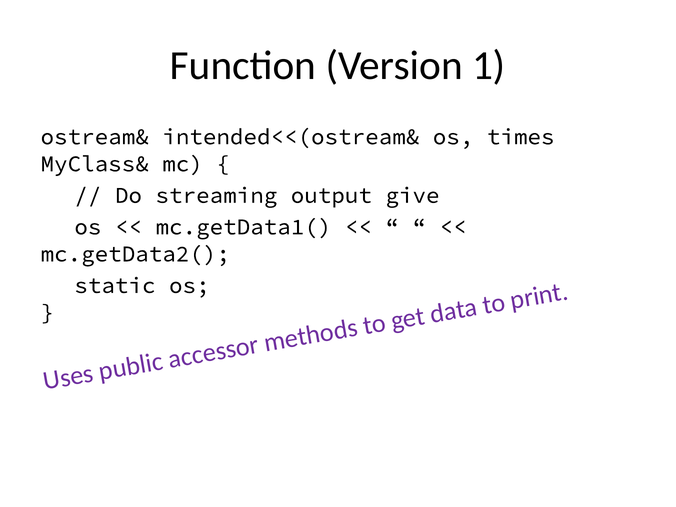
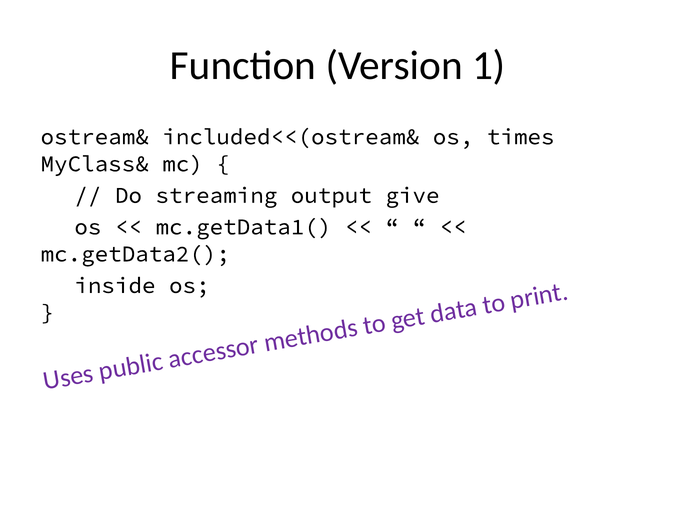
intended<<(ostream&: intended<<(ostream& -> included<<(ostream& (291, 137)
static: static -> inside (115, 285)
